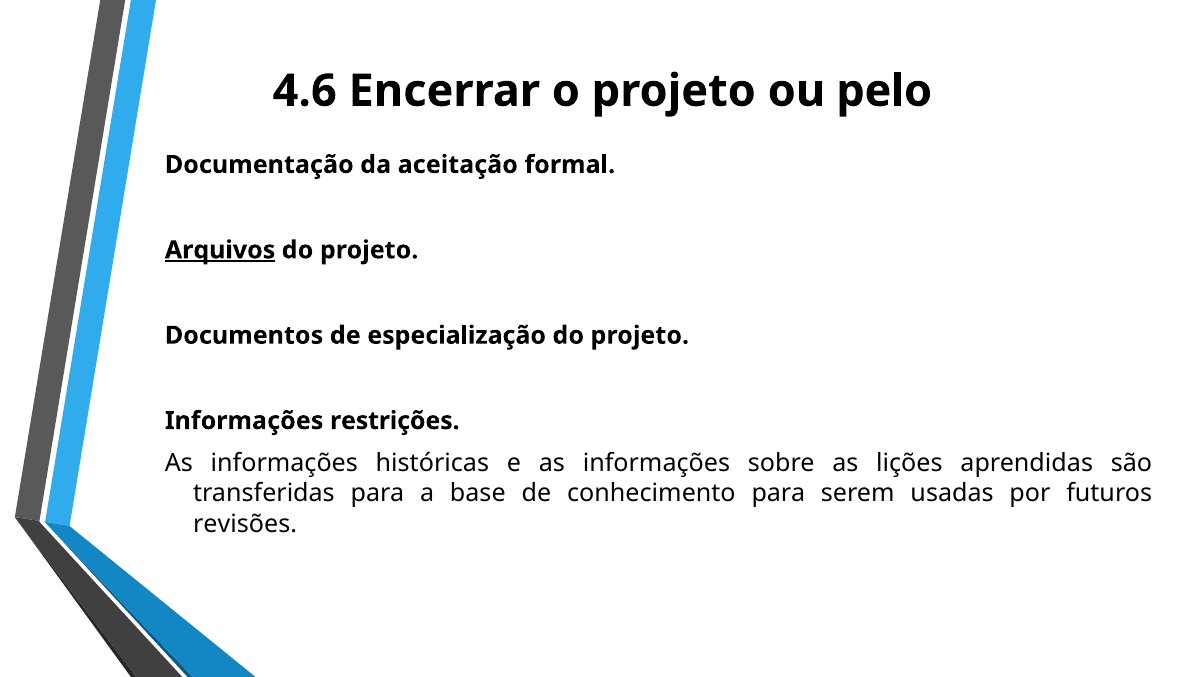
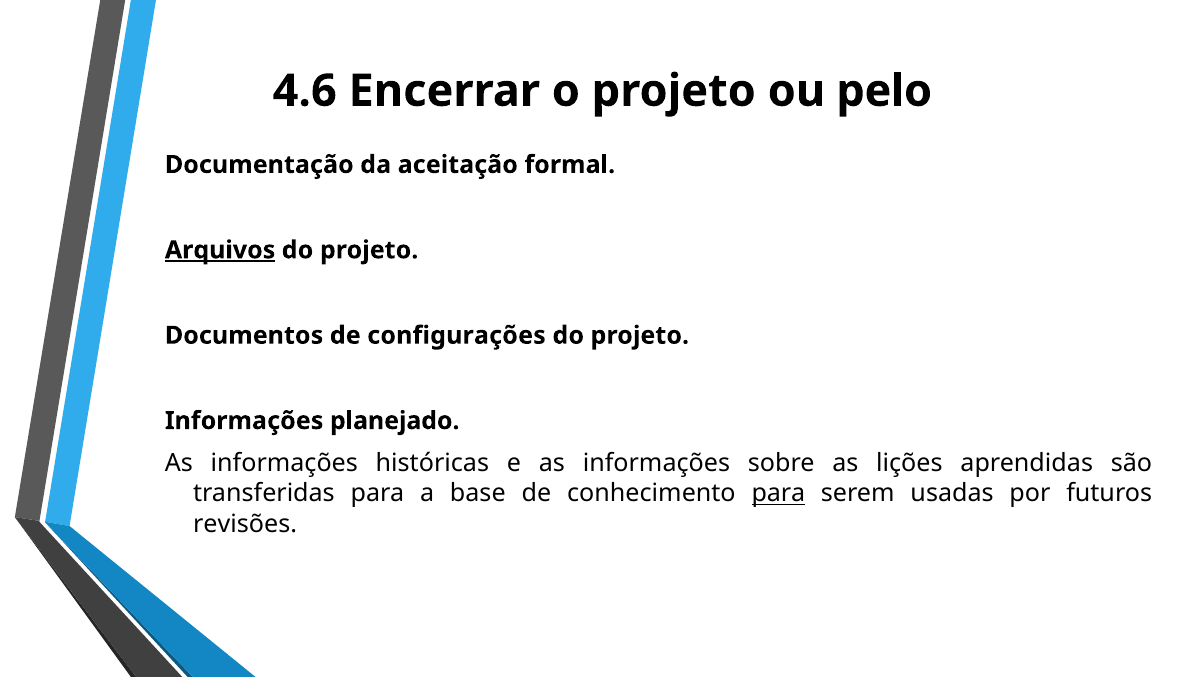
especialização: especialização -> configurações (456, 336)
restrições: restrições -> planejado (395, 421)
para underline: none -> present (778, 494)
